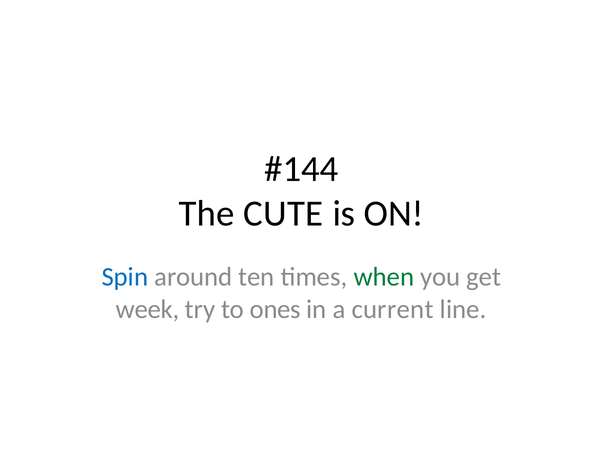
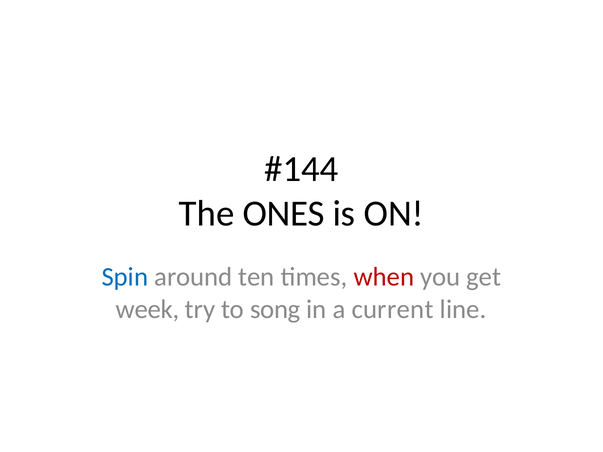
CUTE: CUTE -> ONES (284, 214)
when colour: green -> red (384, 277)
ones: ones -> song (275, 309)
